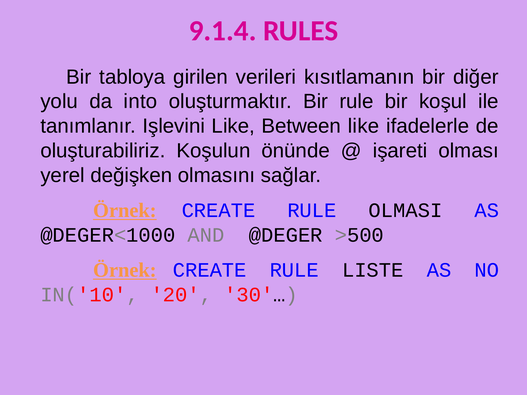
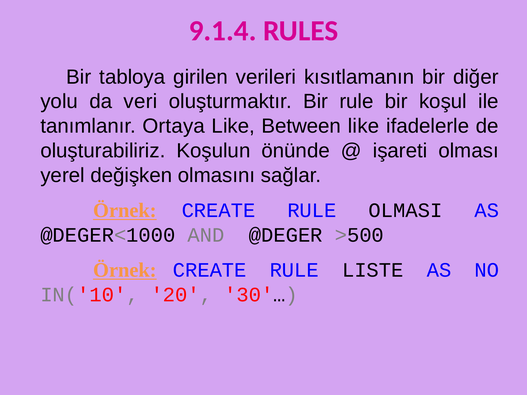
into: into -> veri (140, 102)
Işlevini: Işlevini -> Ortaya (174, 126)
